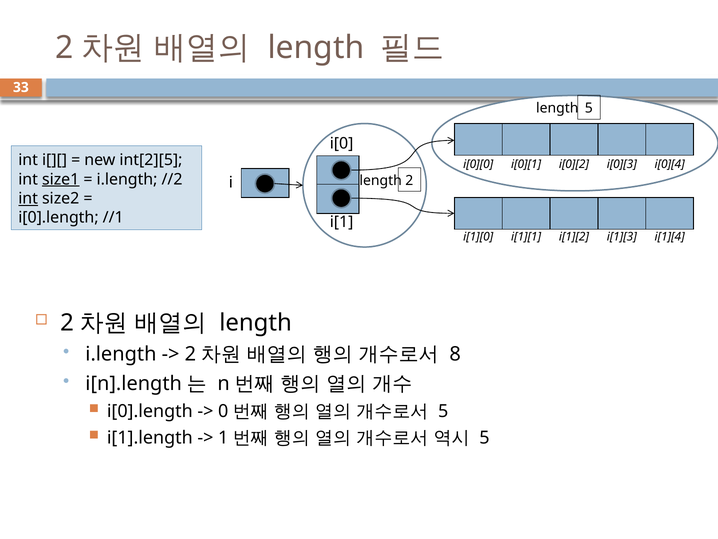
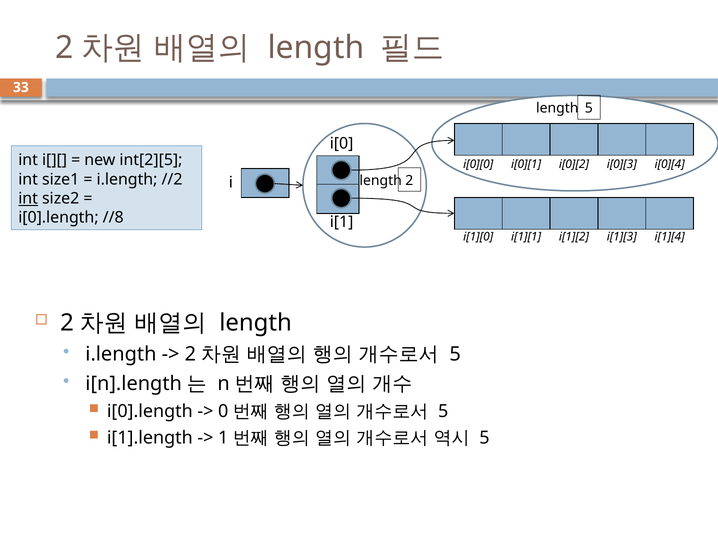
size1 underline: present -> none (61, 179)
//1: //1 -> //8 (113, 217)
8: 8 -> 5 (455, 354)
